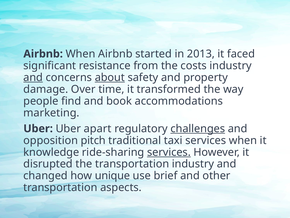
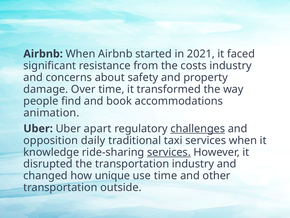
2013: 2013 -> 2021 (201, 54)
and underline: present -> none (33, 77)
about underline: present -> none (110, 77)
marketing: marketing -> animation (51, 113)
pitch: pitch -> daily (93, 140)
use brief: brief -> time (165, 175)
aspects: aspects -> outside (121, 187)
